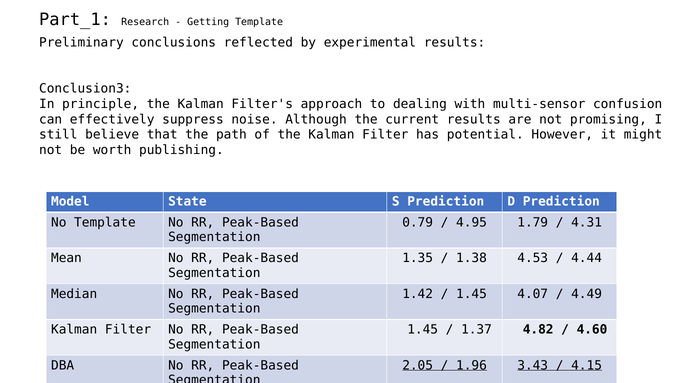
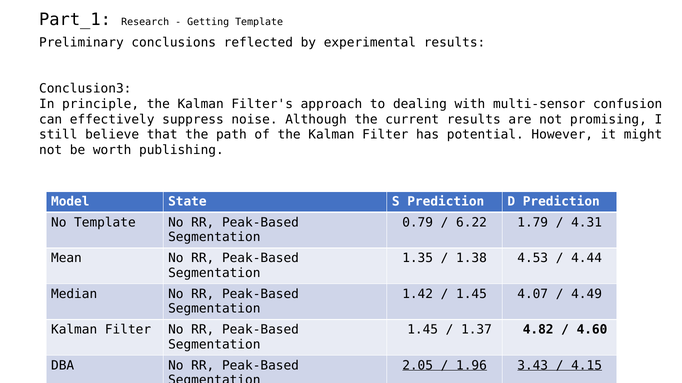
4.95: 4.95 -> 6.22 (472, 223)
